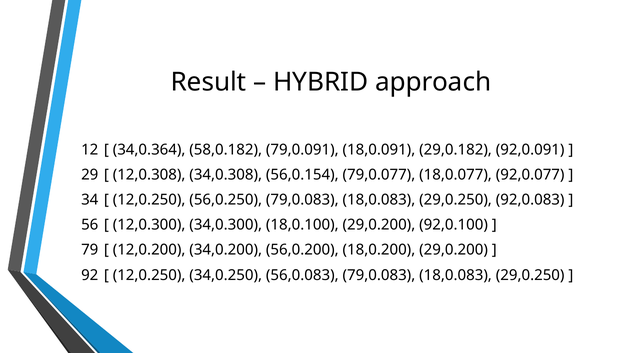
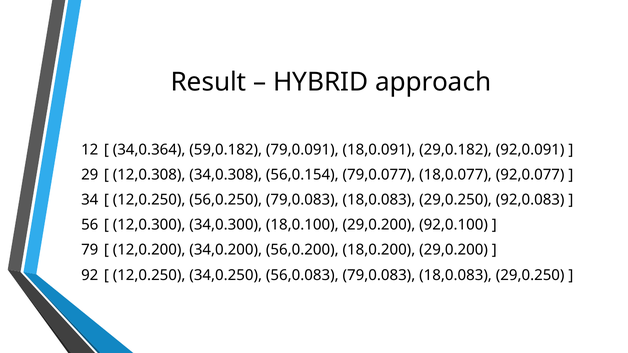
58,0.182: 58,0.182 -> 59,0.182 (226, 150)
